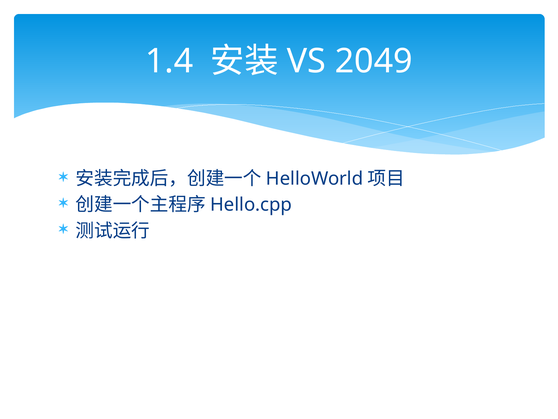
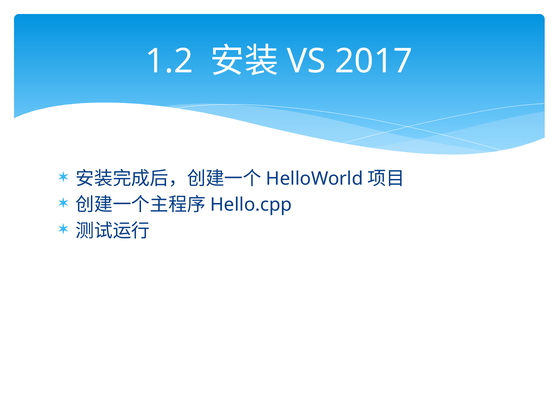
1.4: 1.4 -> 1.2 (169, 61)
2049: 2049 -> 2017 (374, 61)
